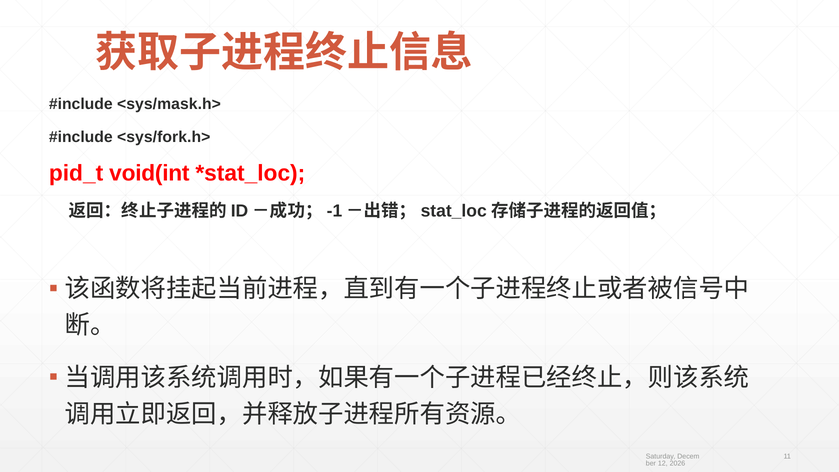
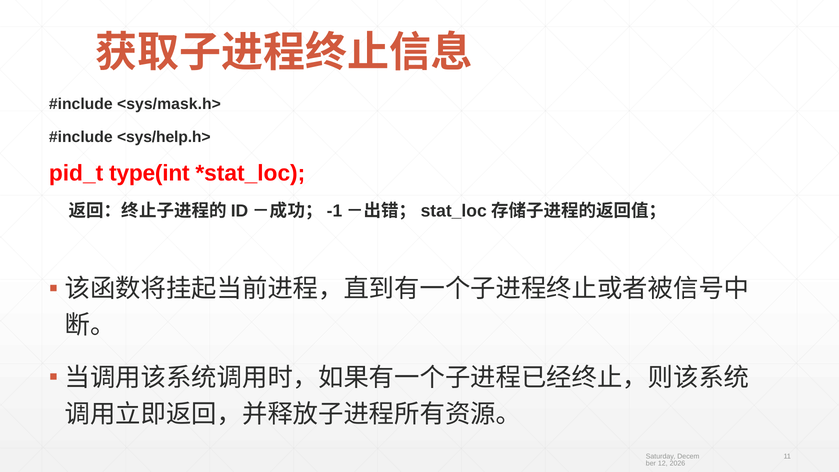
<sys/fork.h>: <sys/fork.h> -> <sys/help.h> (164, 137)
void(int: void(int -> type(int (149, 173)
